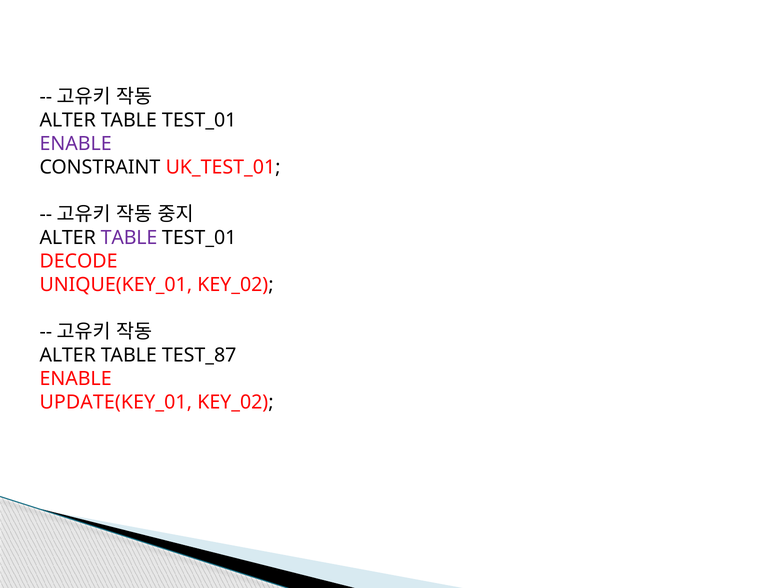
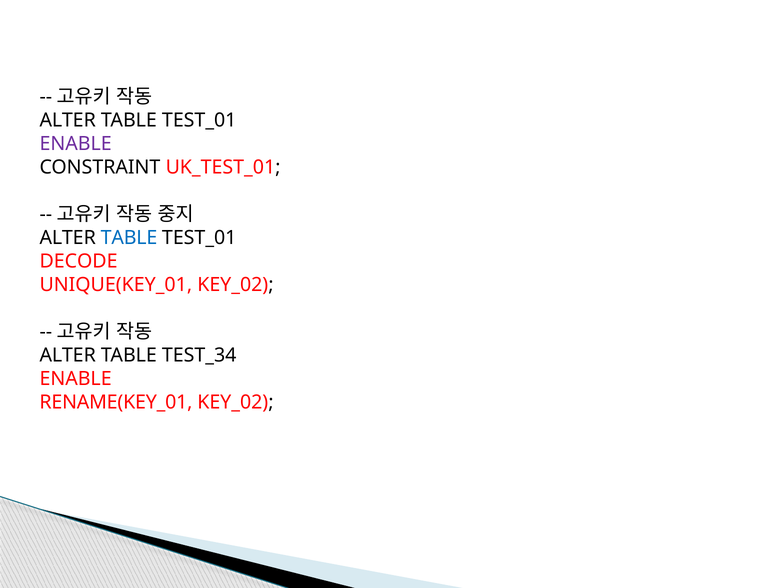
TABLE colour: purple -> blue (129, 238)
TEST_87: TEST_87 -> TEST_34 (199, 355)
UPDATE(KEY_01: UPDATE(KEY_01 -> RENAME(KEY_01 (116, 402)
